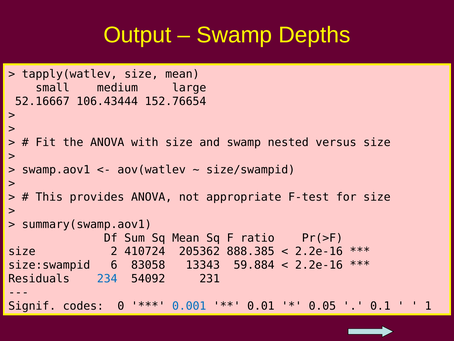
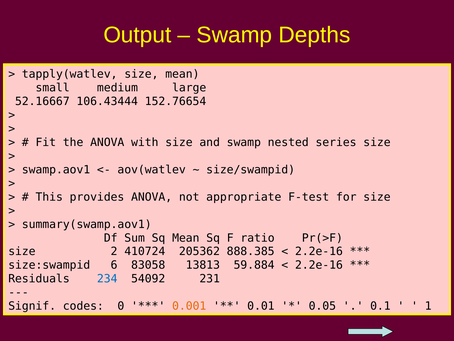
versus: versus -> series (336, 142)
13343: 13343 -> 13813 (203, 265)
0.001 colour: blue -> orange (189, 306)
